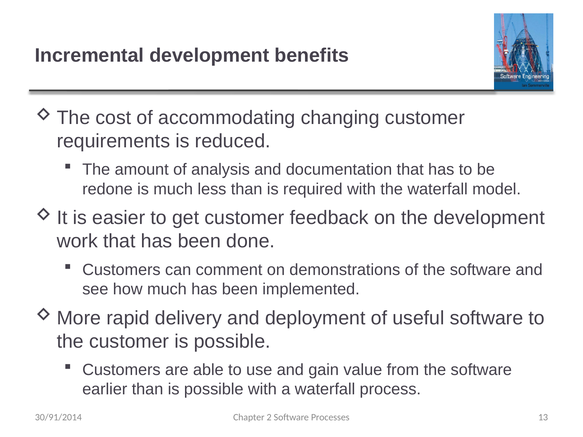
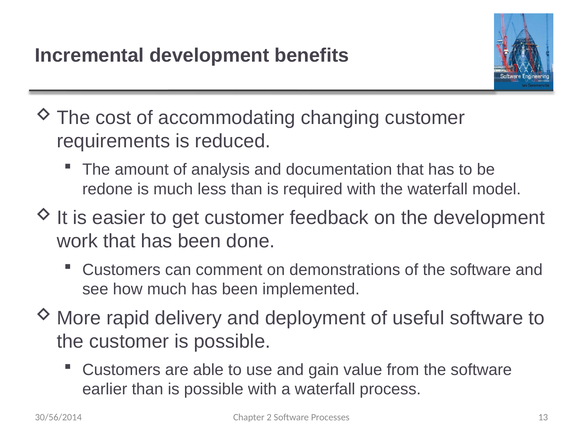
30/91/2014: 30/91/2014 -> 30/56/2014 (58, 418)
